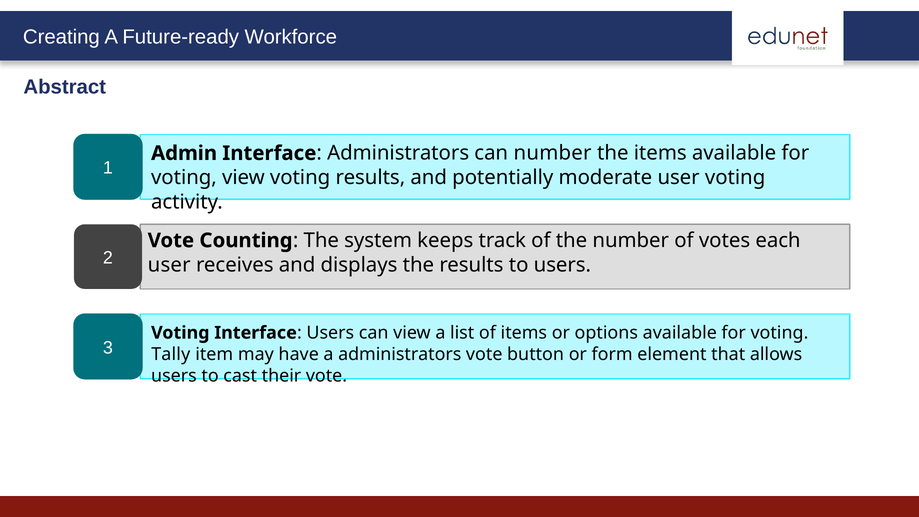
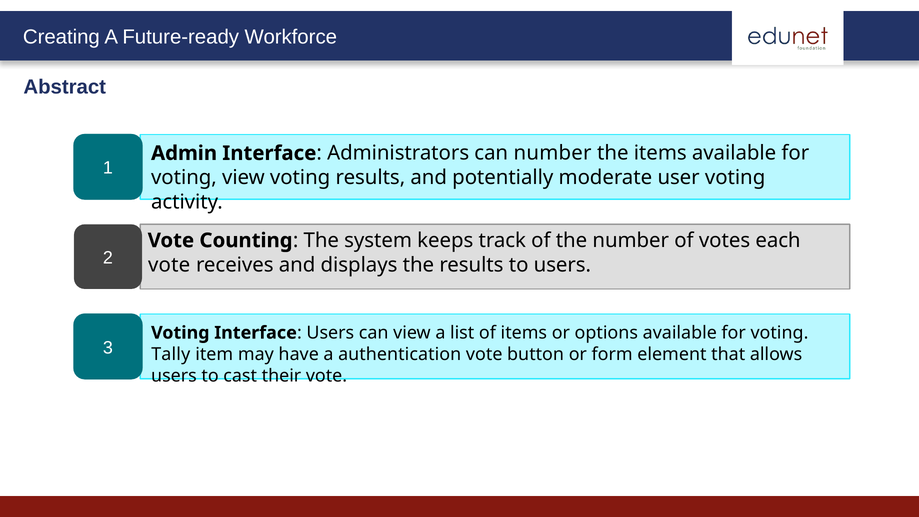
user: user -> vote (169, 265)
a administrators: administrators -> authentication (400, 354)
